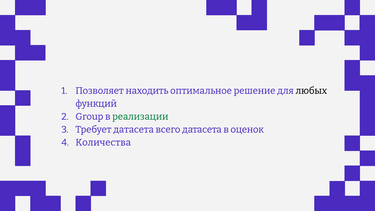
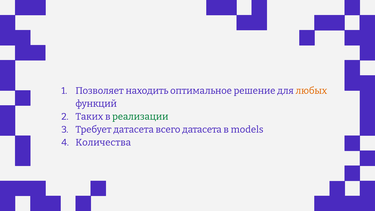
любых colour: black -> orange (311, 91)
Group: Group -> Таких (89, 117)
оценок: оценок -> models (247, 129)
